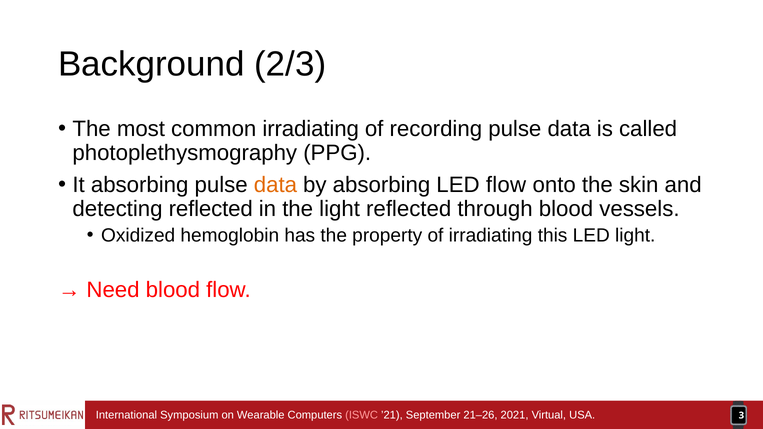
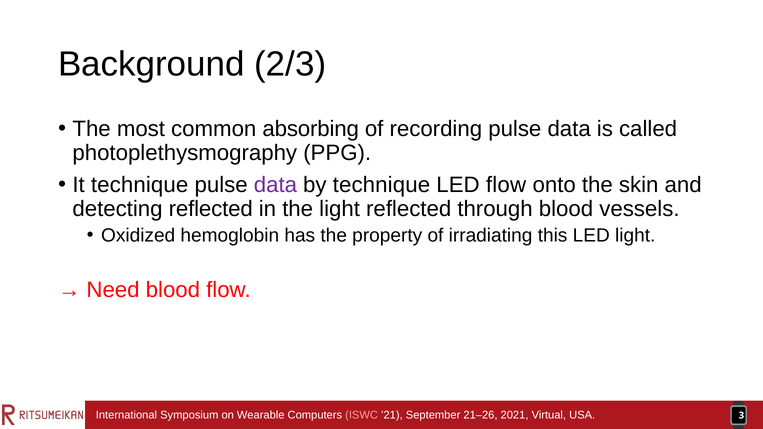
common irradiating: irradiating -> absorbing (311, 129)
It absorbing: absorbing -> technique (140, 185)
data colour: orange -> purple (275, 185)
by absorbing: absorbing -> technique (381, 185)
